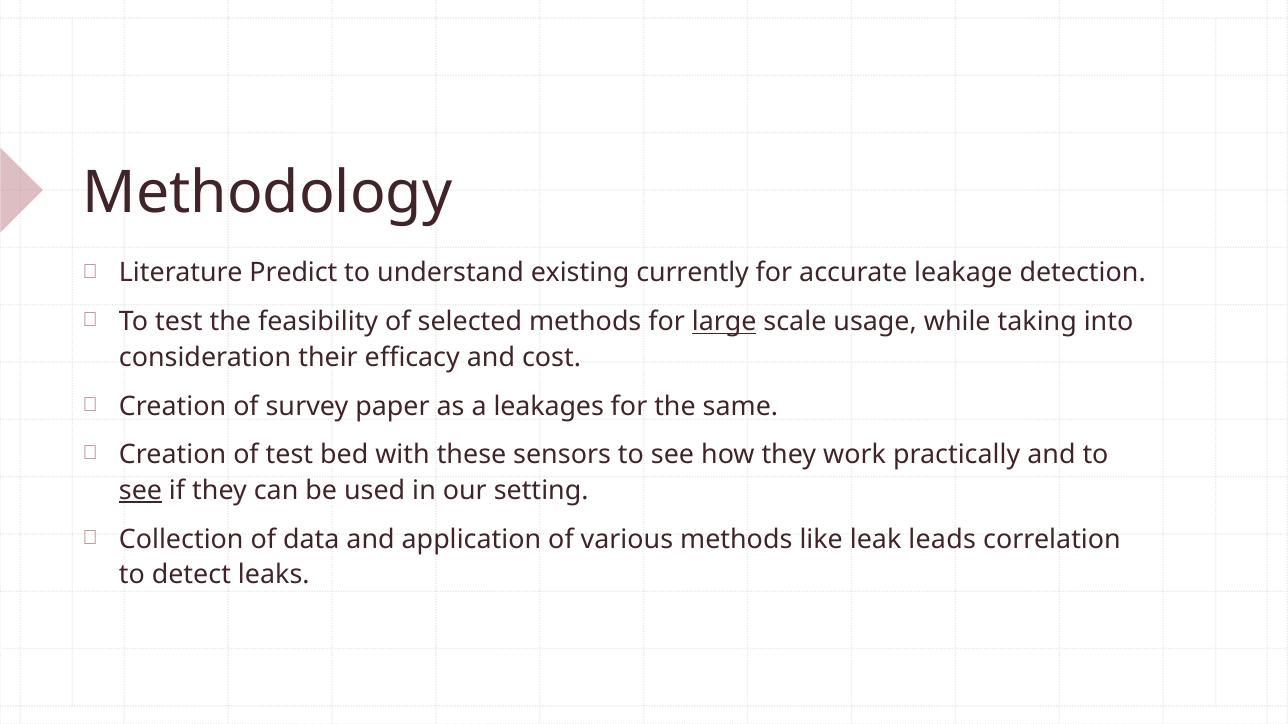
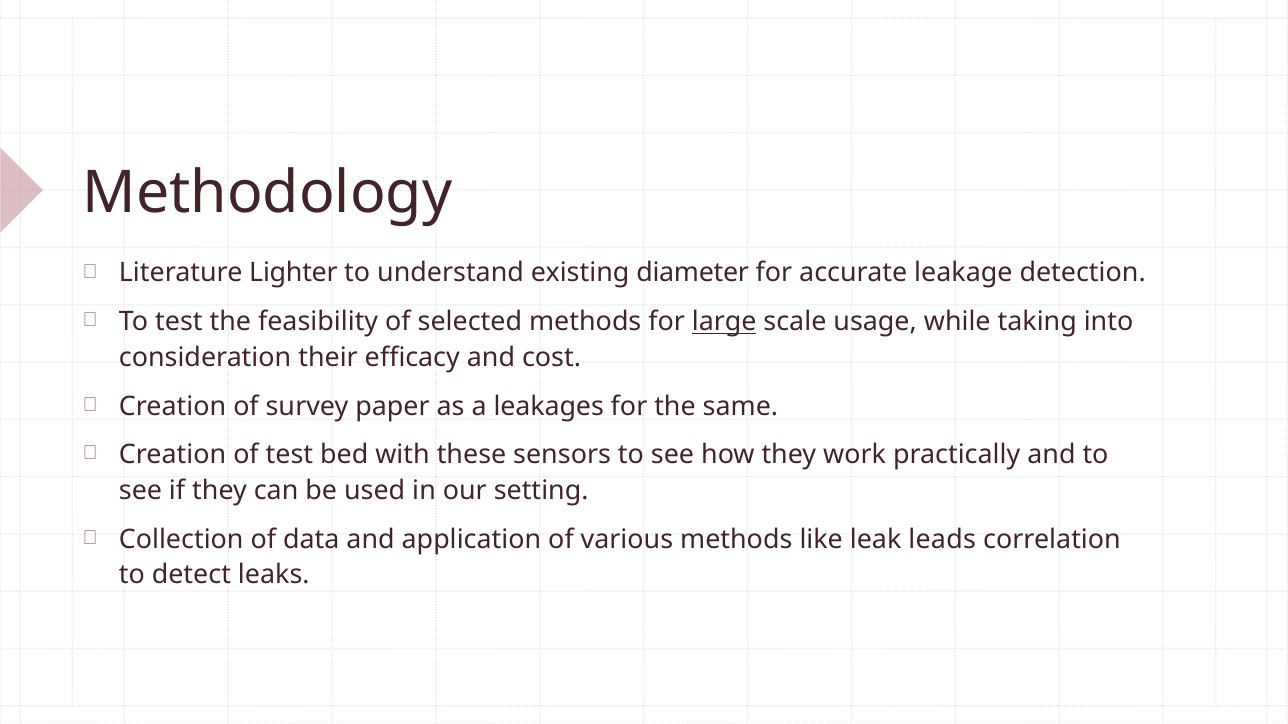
Predict: Predict -> Lighter (293, 273)
currently: currently -> diameter (693, 273)
see underline: present -> none (140, 491)
